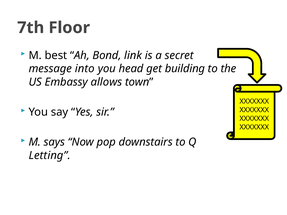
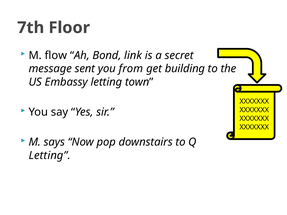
best: best -> flow (56, 55)
into: into -> sent (85, 69)
head: head -> from (131, 69)
Embassy allows: allows -> letting (106, 82)
